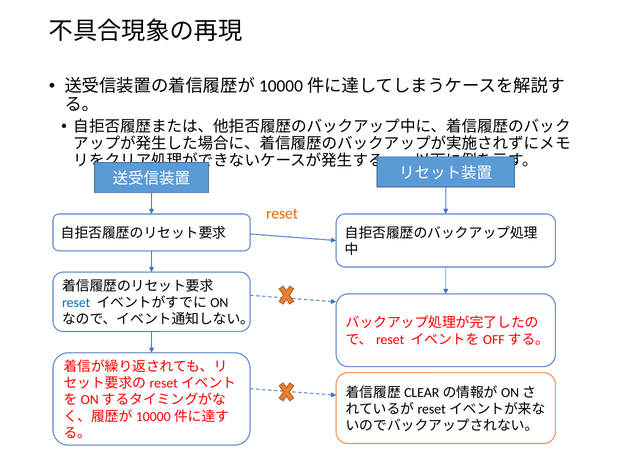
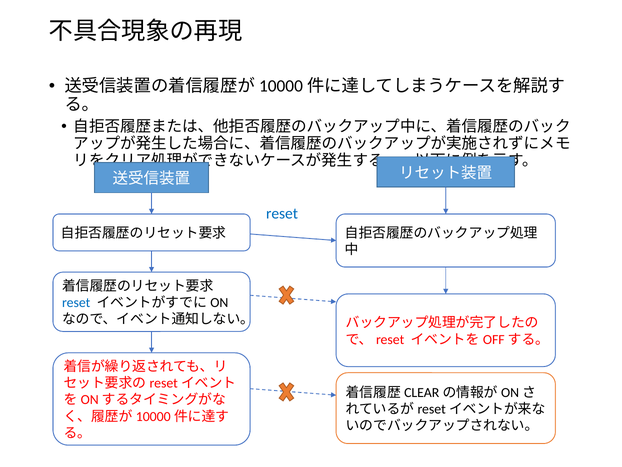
reset colour: orange -> blue (282, 213)
